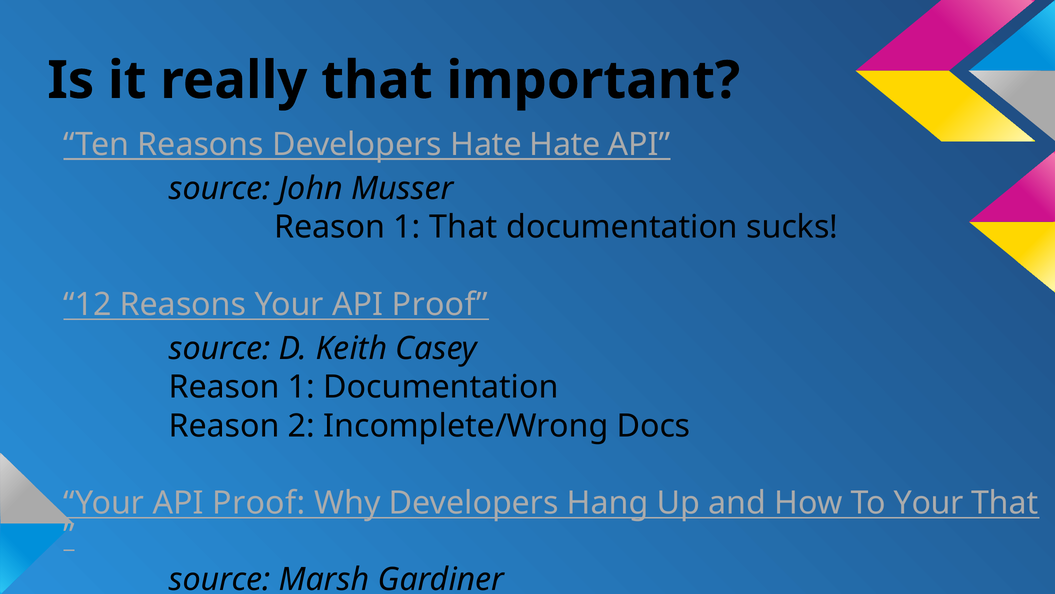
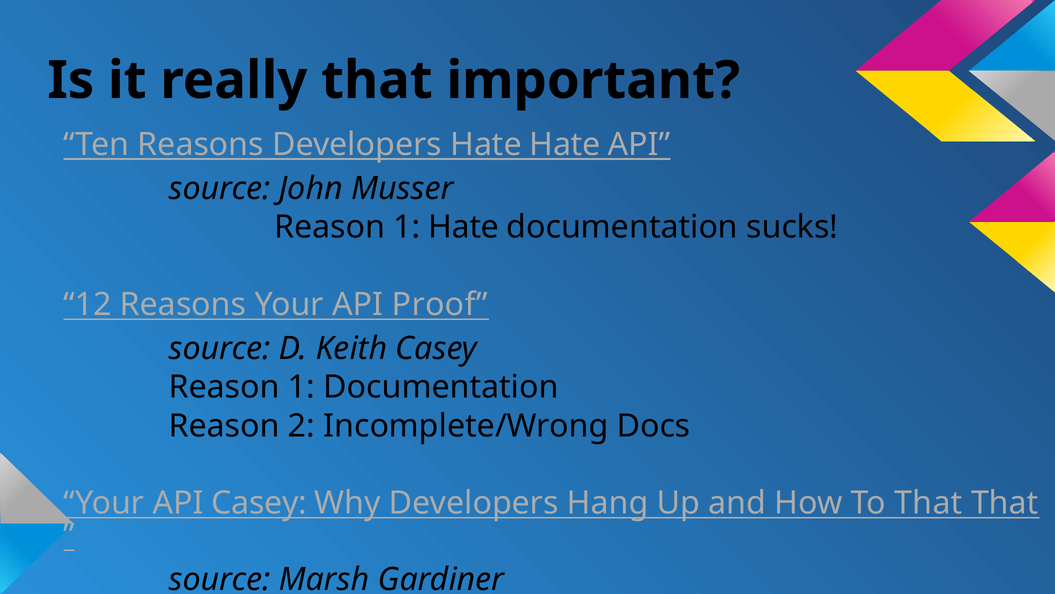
1 That: That -> Hate (464, 227)
Proof: Proof -> Casey (259, 503)
To Your: Your -> That (928, 503)
